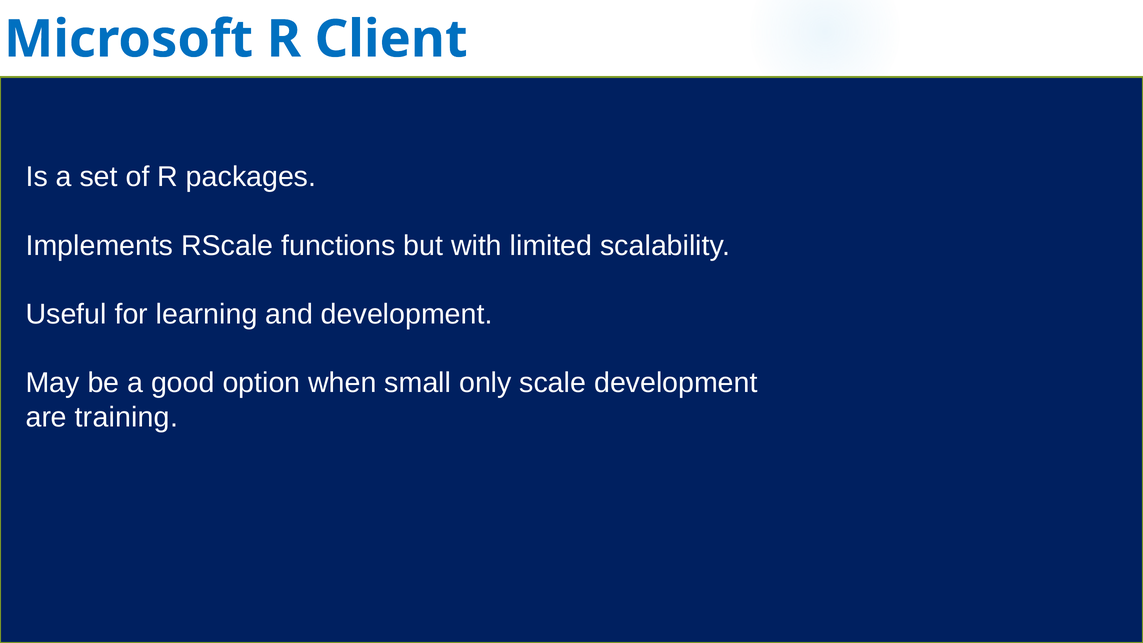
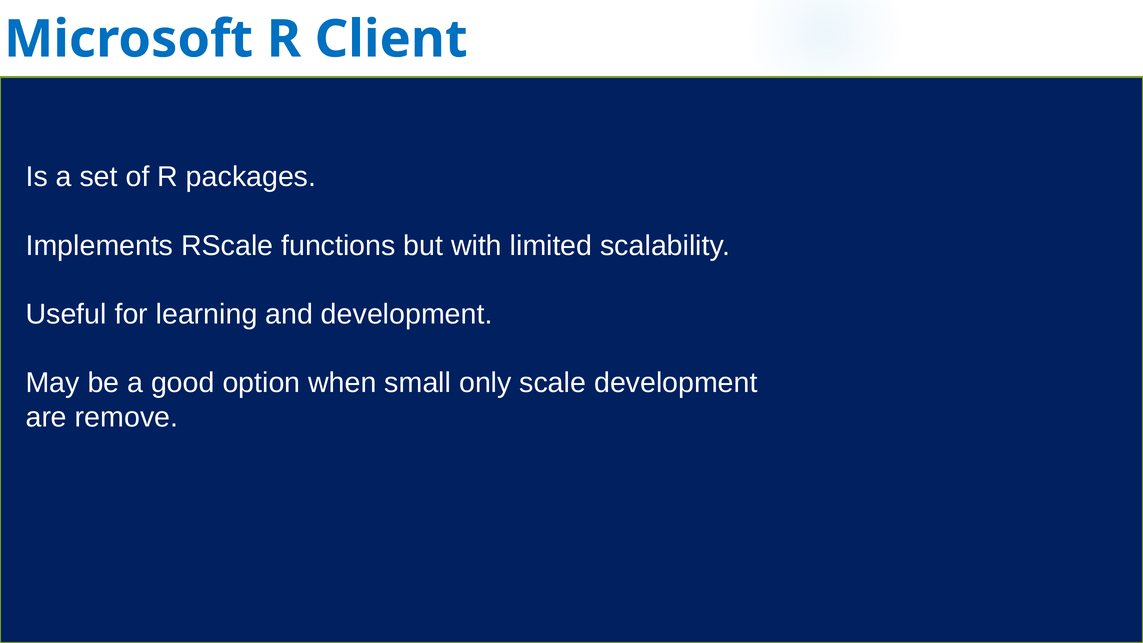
training: training -> remove (126, 417)
